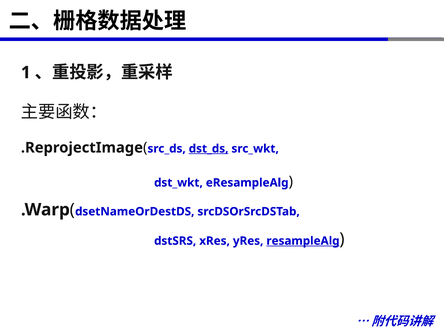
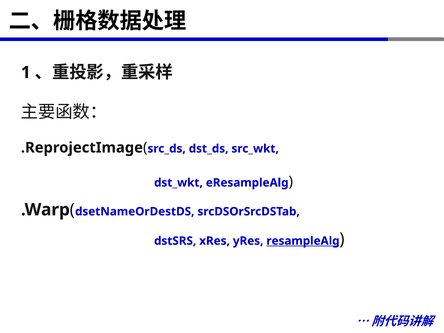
dst_ds underline: present -> none (209, 149)
